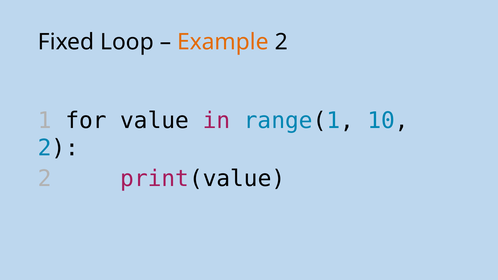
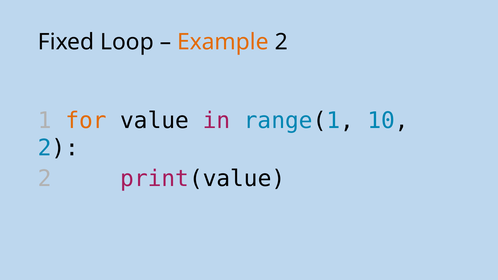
for colour: black -> orange (86, 121)
